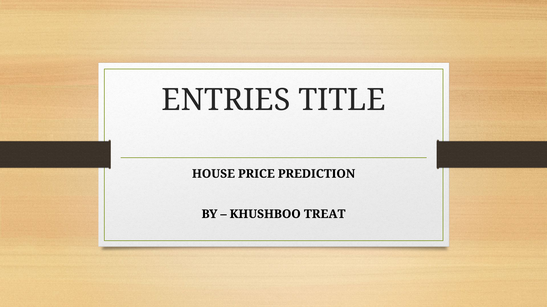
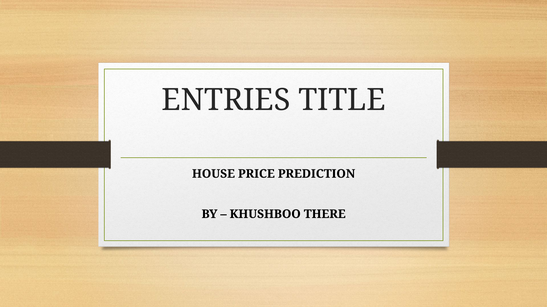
TREAT: TREAT -> THERE (325, 215)
